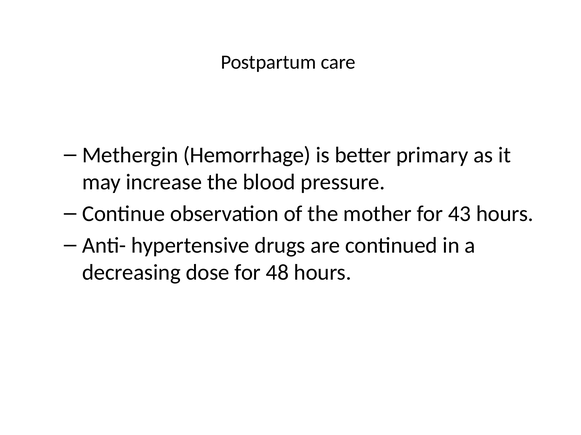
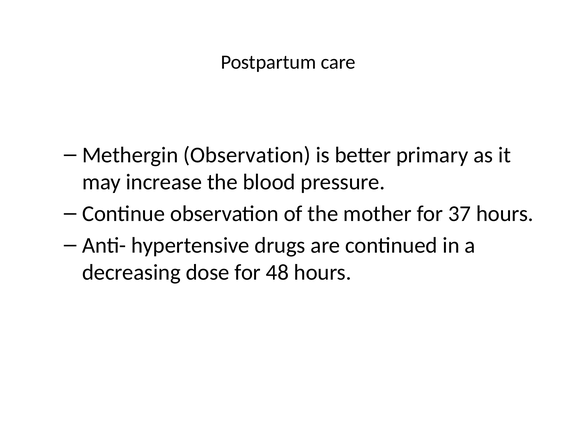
Methergin Hemorrhage: Hemorrhage -> Observation (247, 155)
43: 43 -> 37 (459, 214)
